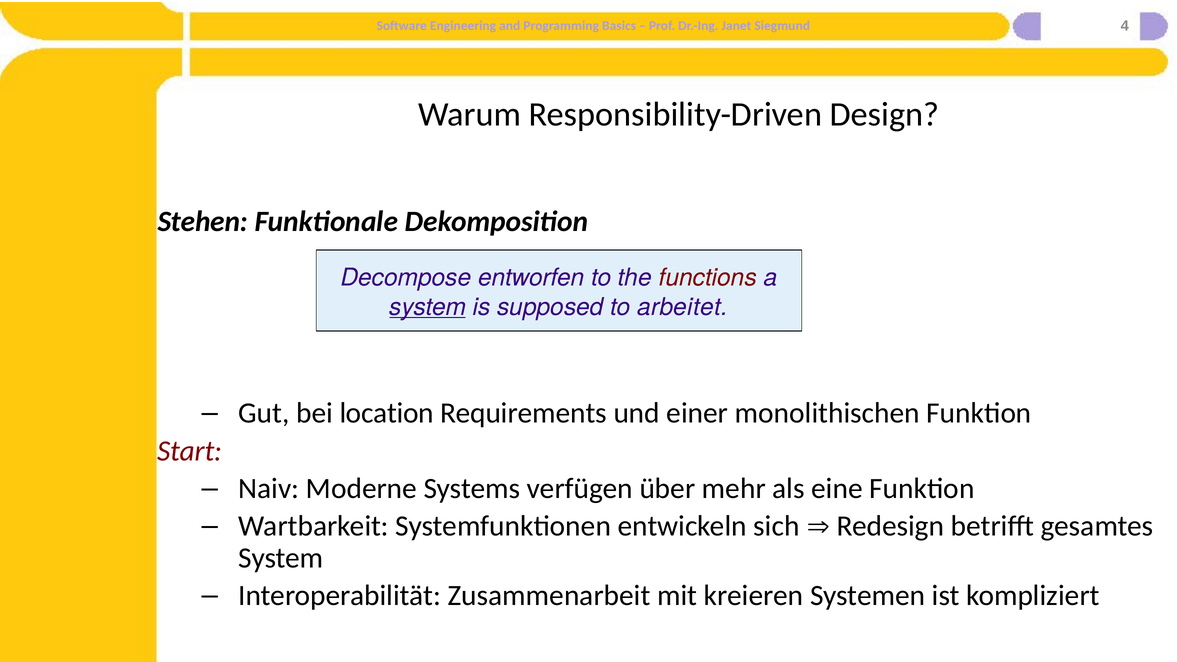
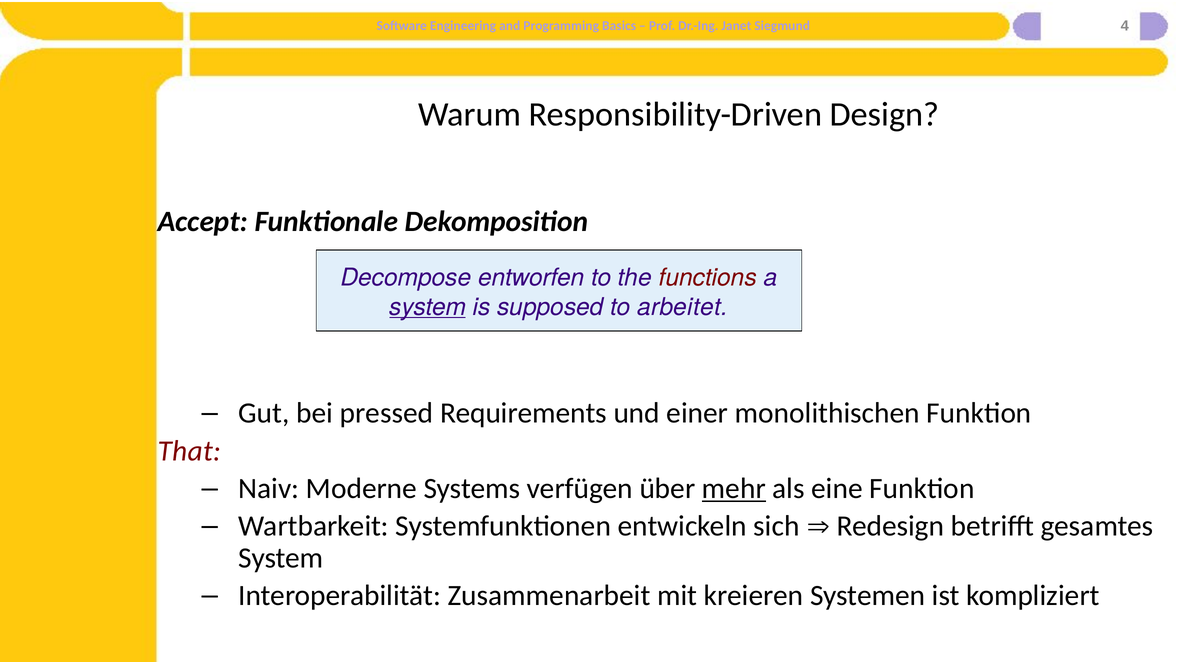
Stehen: Stehen -> Accept (203, 222)
location: location -> pressed (387, 413)
Start: Start -> That (189, 451)
mehr underline: none -> present (734, 489)
